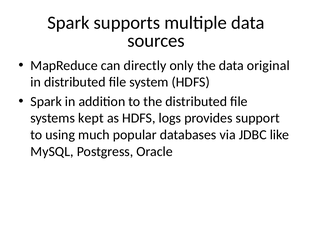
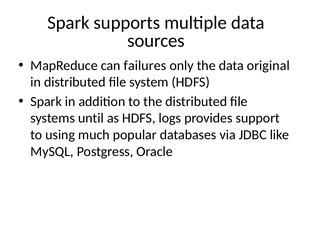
directly: directly -> failures (145, 65)
kept: kept -> until (91, 118)
